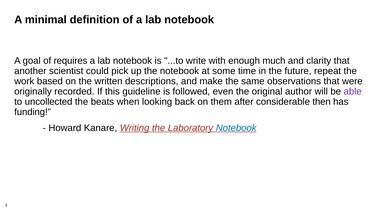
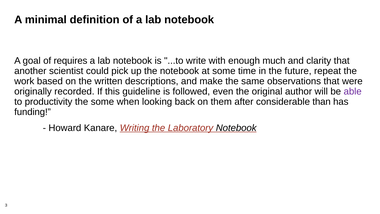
uncollected: uncollected -> productivity (49, 102)
the beats: beats -> some (102, 102)
then: then -> than (322, 102)
Notebook colour: blue -> black (236, 128)
